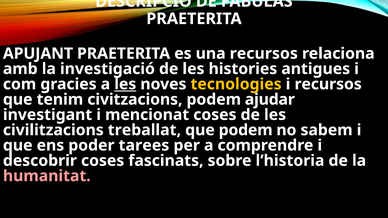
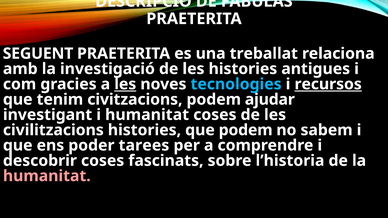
APUJANT: APUJANT -> SEGUENT (38, 54)
una recursos: recursos -> treballat (264, 54)
tecnologies colour: yellow -> light blue (236, 84)
recursos underline: none -> present (328, 84)
i mencionat: mencionat -> humanitat (147, 115)
civilitzacions treballat: treballat -> histories (144, 130)
